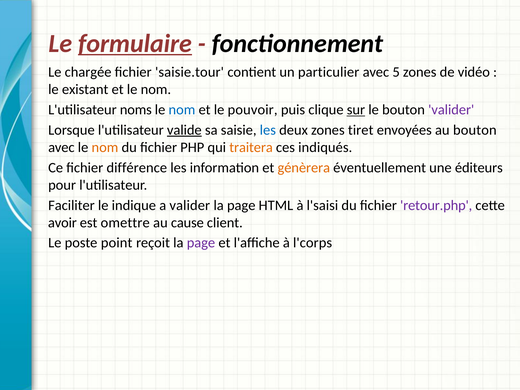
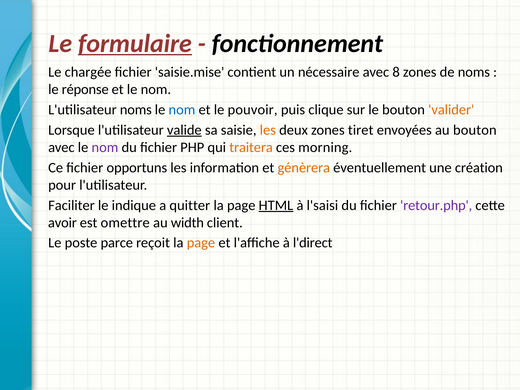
saisie.tour: saisie.tour -> saisie.mise (190, 72)
particulier: particulier -> nécessaire (329, 72)
5: 5 -> 8 (396, 72)
de vidéo: vidéo -> noms (474, 72)
existant: existant -> réponse (85, 90)
sur underline: present -> none (356, 110)
valider colour: purple -> orange (451, 110)
les colour: blue -> orange (268, 130)
nom colour: orange -> purple (105, 147)
indiqués: indiqués -> morning (325, 147)
différence: différence -> opportuns (137, 168)
éditeurs: éditeurs -> création (479, 168)
a valider: valider -> quitter (190, 205)
HTML underline: none -> present (276, 205)
cause: cause -> width (187, 223)
point: point -> parce (117, 243)
page colour: purple -> orange (201, 243)
l'corps: l'corps -> l'direct (313, 243)
